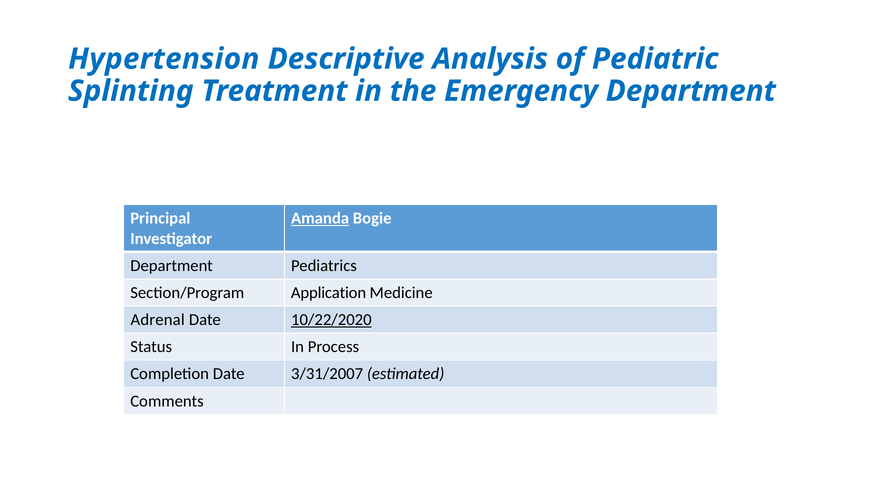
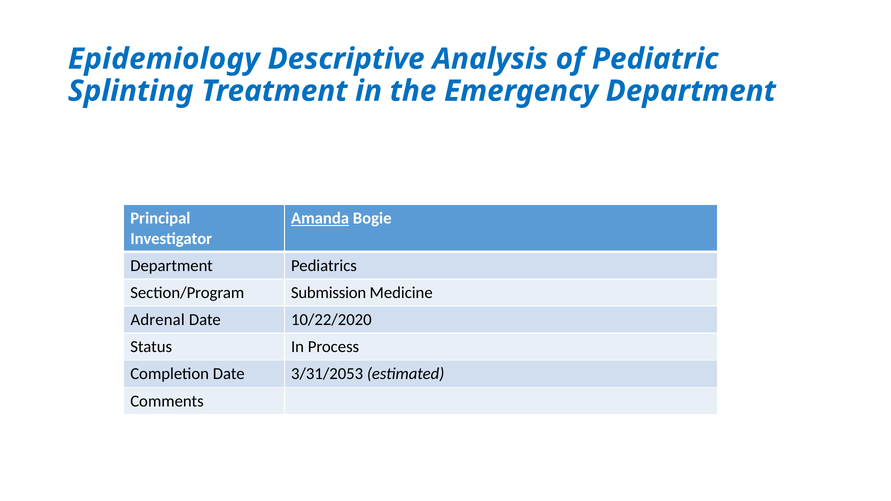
Hypertension: Hypertension -> Epidemiology (164, 59)
Application: Application -> Submission (329, 293)
10/22/2020 underline: present -> none (331, 320)
3/31/2007: 3/31/2007 -> 3/31/2053 (327, 374)
